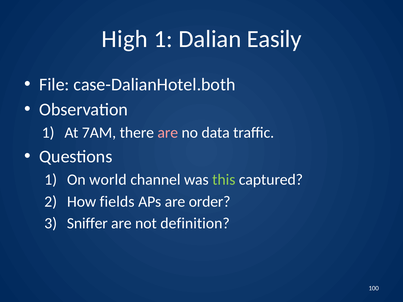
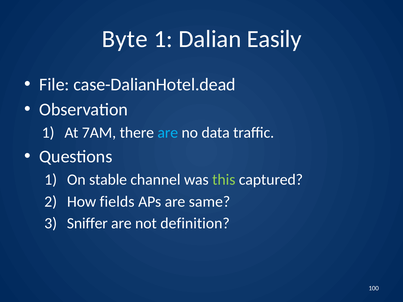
High: High -> Byte (125, 39)
case-DalianHotel.both: case-DalianHotel.both -> case-DalianHotel.dead (155, 85)
are colour: pink -> light blue (168, 133)
world: world -> stable (108, 180)
order: order -> same (210, 202)
